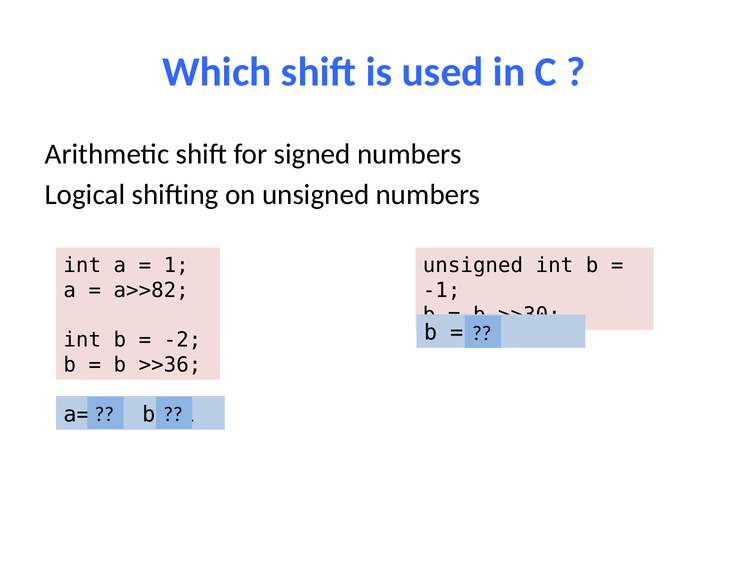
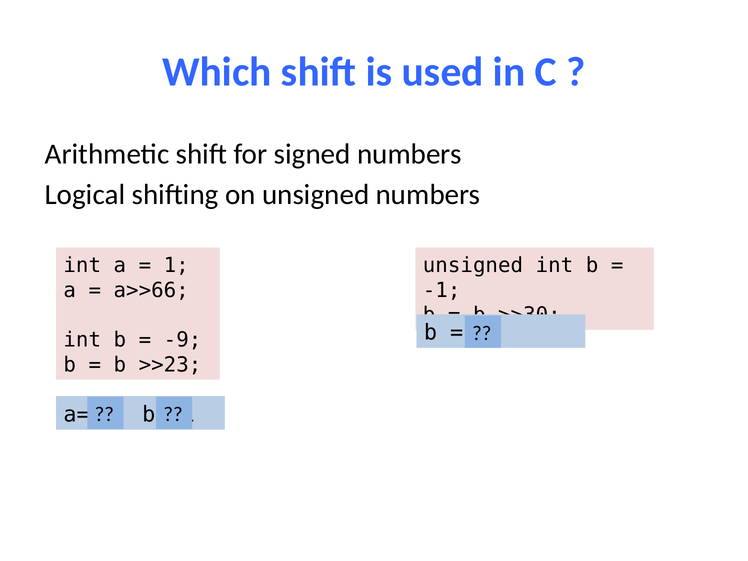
a>>82: a>>82 -> a>>66 (151, 290)
-2: -2 -> -9 (183, 340)
>>36: >>36 -> >>23 (170, 365)
